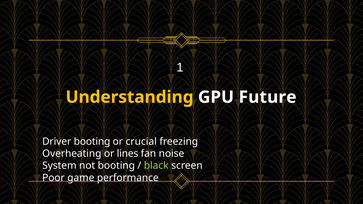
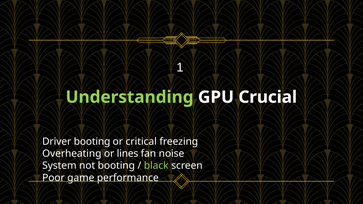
Understanding colour: yellow -> light green (130, 97)
Future: Future -> Crucial (268, 97)
crucial: crucial -> critical (141, 142)
